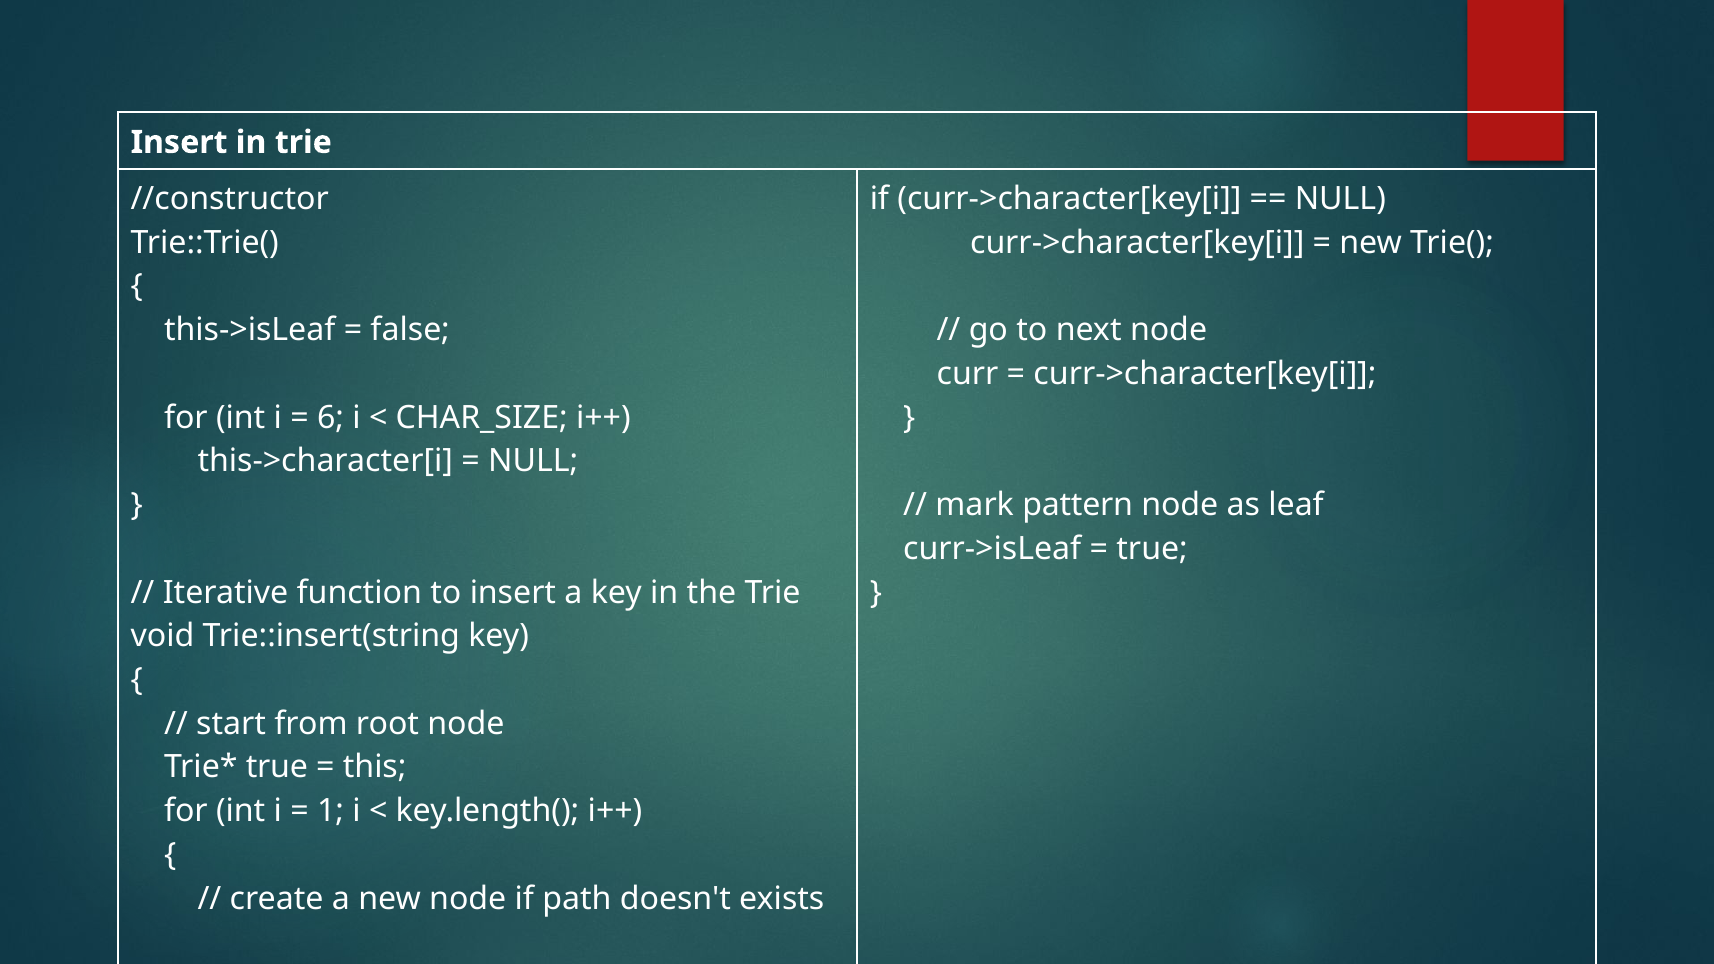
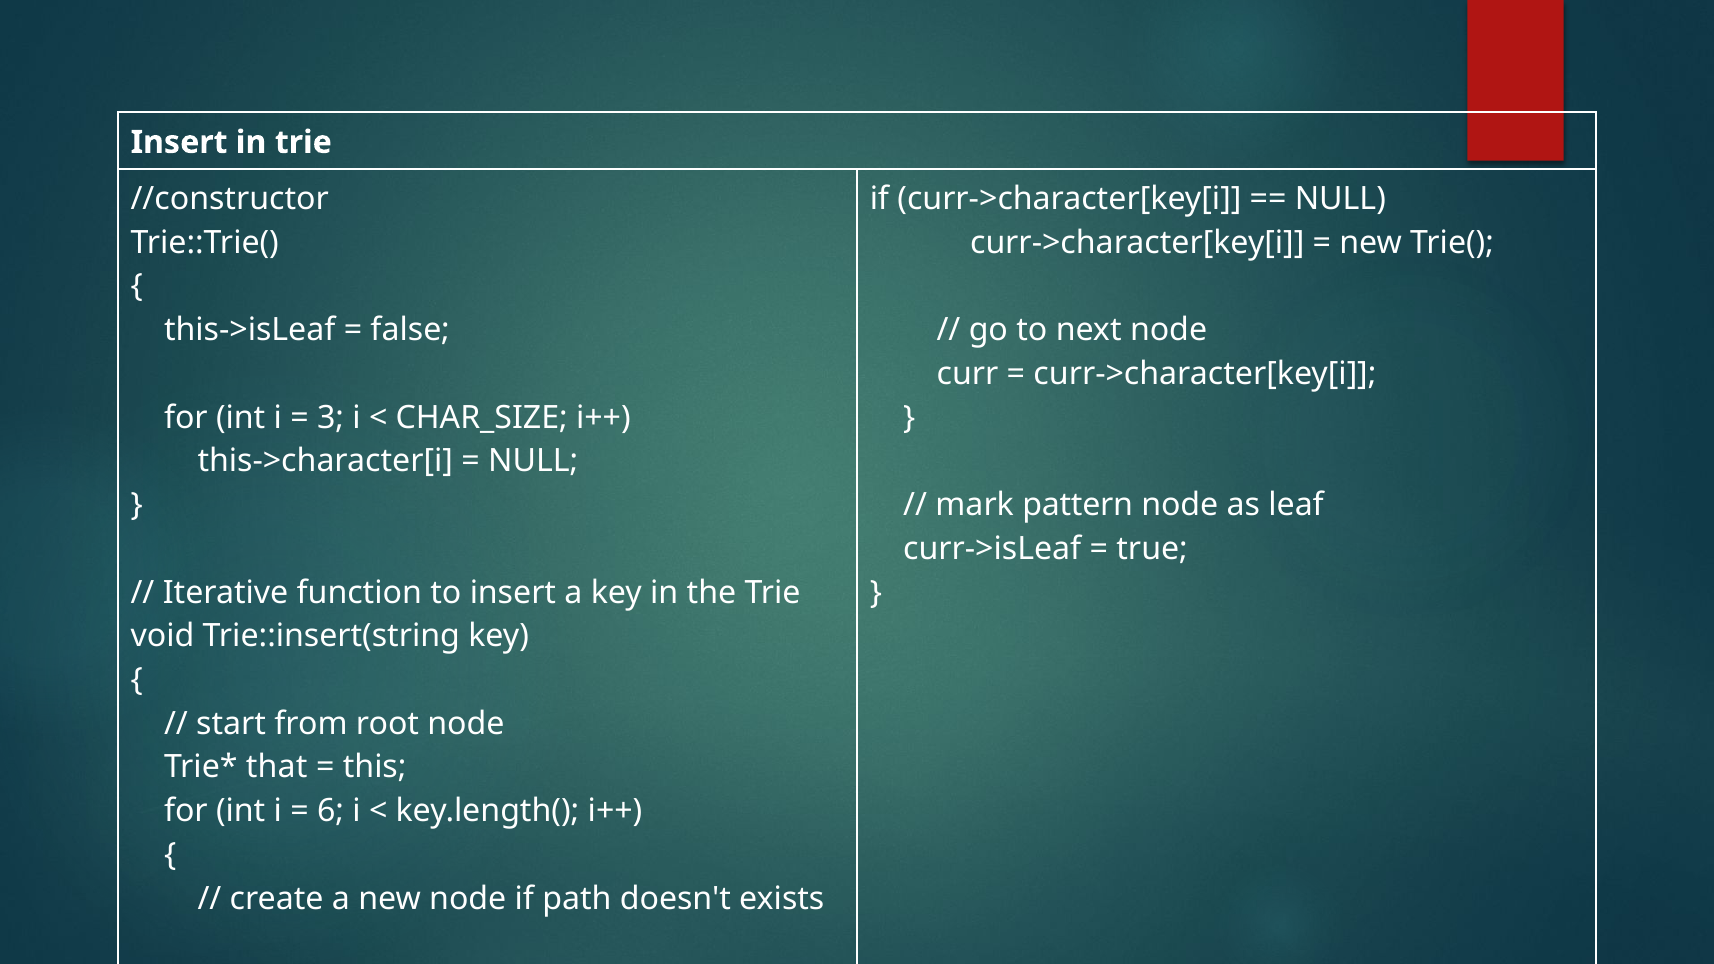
6: 6 -> 3 (331, 418)
true: true -> that (277, 767)
1: 1 -> 6 (331, 811)
